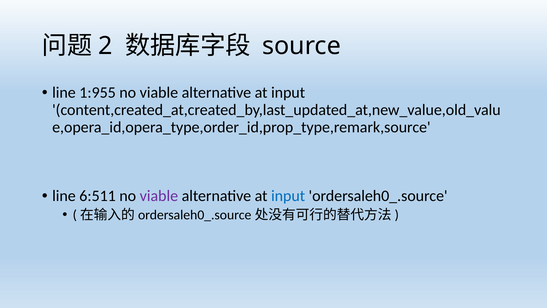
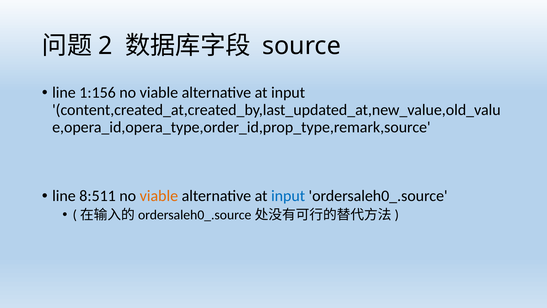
1:955: 1:955 -> 1:156 (98, 93)
6:511: 6:511 -> 8:511 (98, 196)
viable colour: purple -> orange (159, 196)
